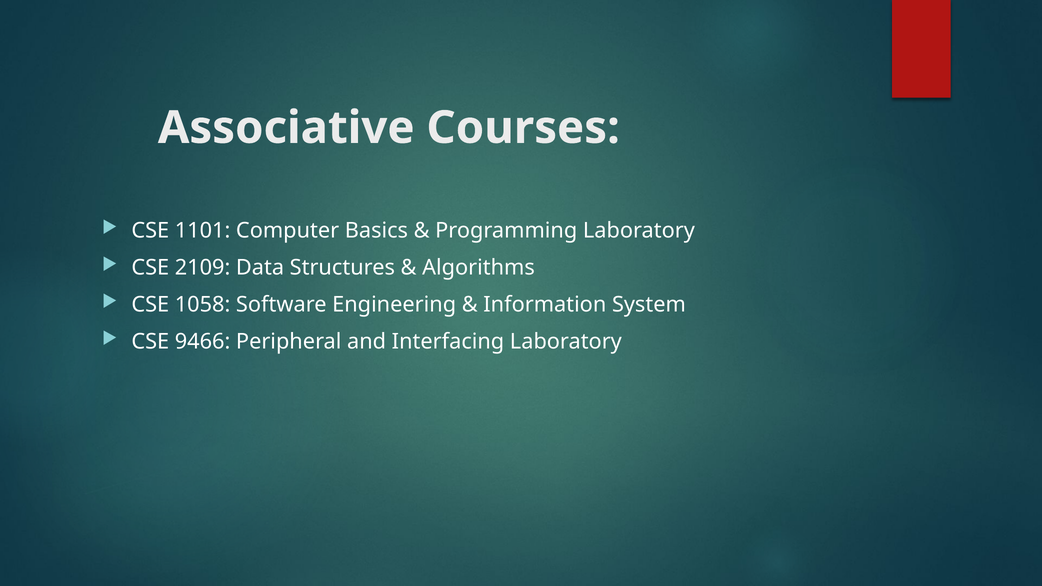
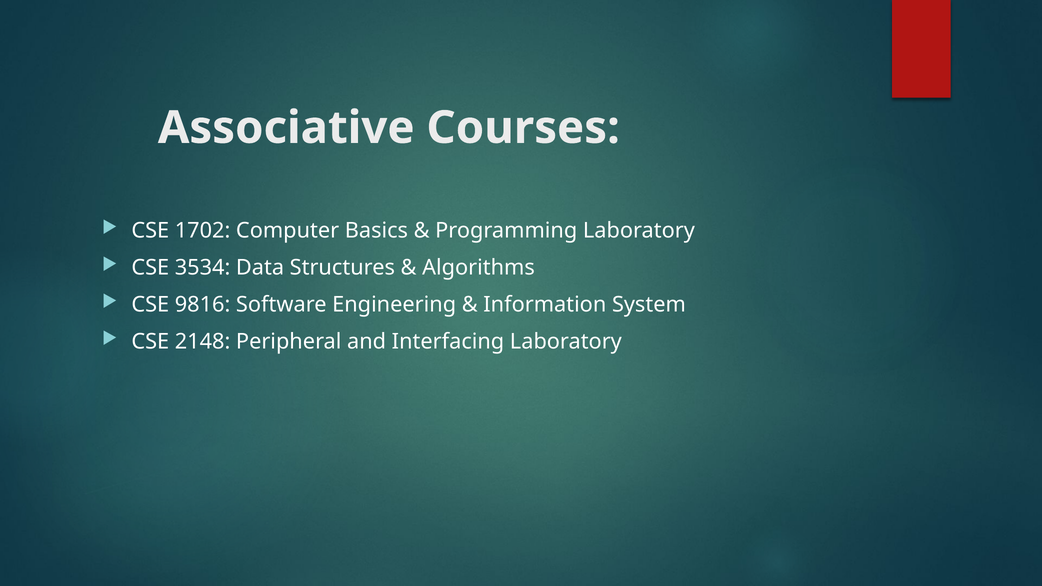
1101: 1101 -> 1702 (203, 231)
2109: 2109 -> 3534 (203, 268)
1058: 1058 -> 9816 (203, 305)
9466: 9466 -> 2148 (203, 342)
